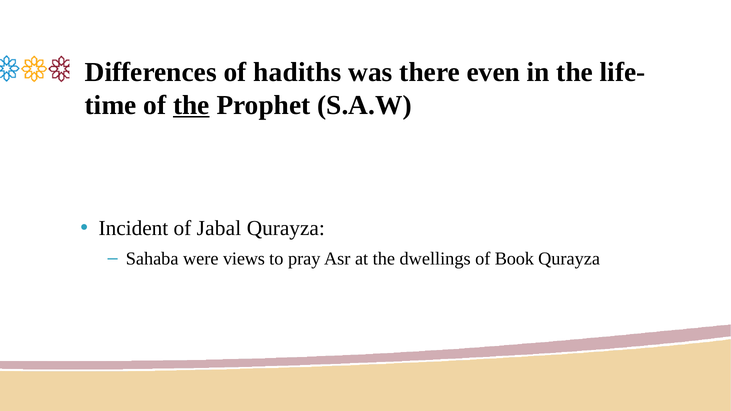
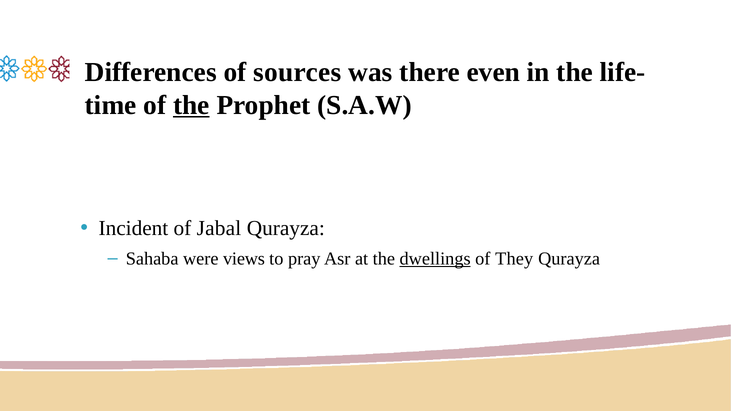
hadiths: hadiths -> sources (297, 72)
dwellings underline: none -> present (435, 259)
Book: Book -> They (514, 259)
